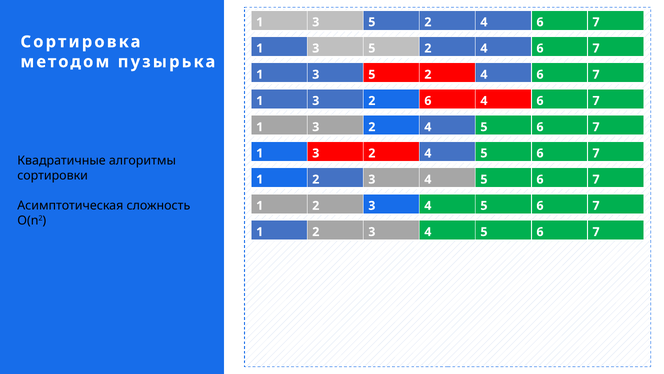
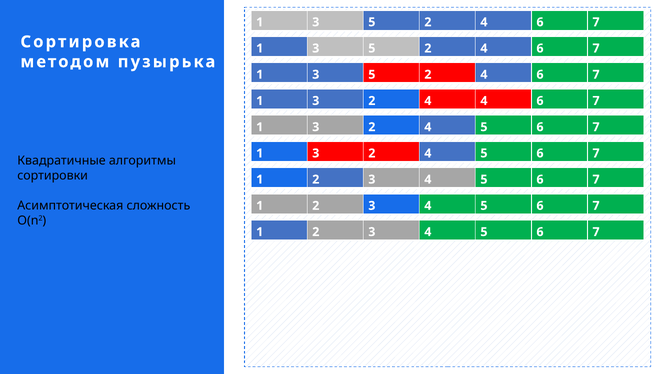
6: 6 -> 4 (428, 101)
